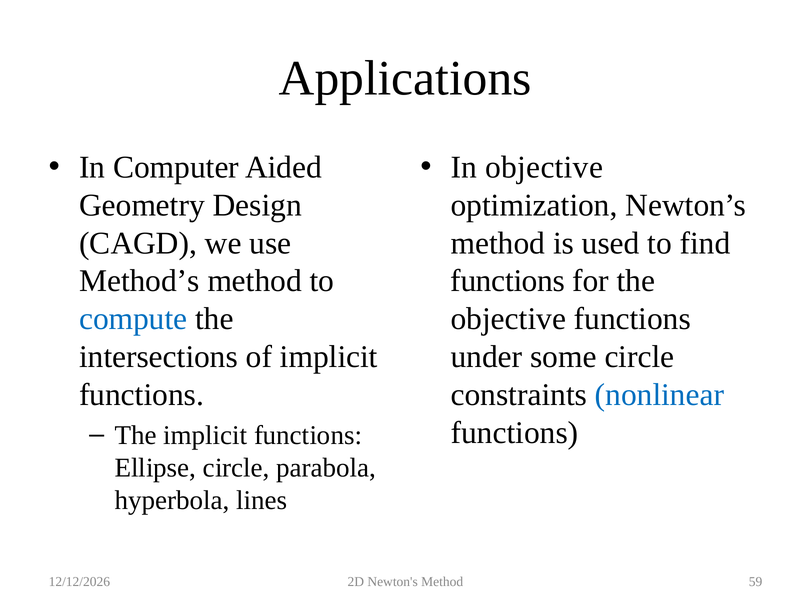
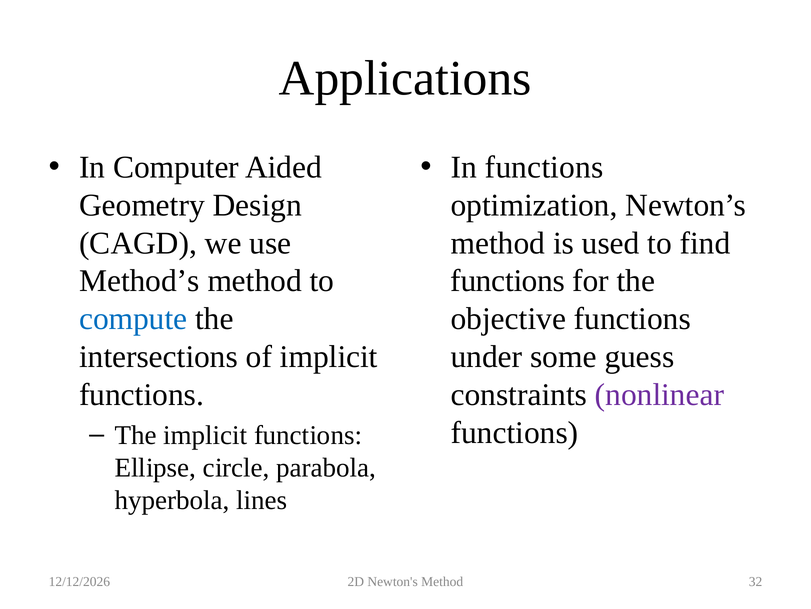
In objective: objective -> functions (544, 167)
some circle: circle -> guess (639, 356)
nonlinear colour: blue -> purple (659, 394)
59: 59 -> 32 (756, 581)
